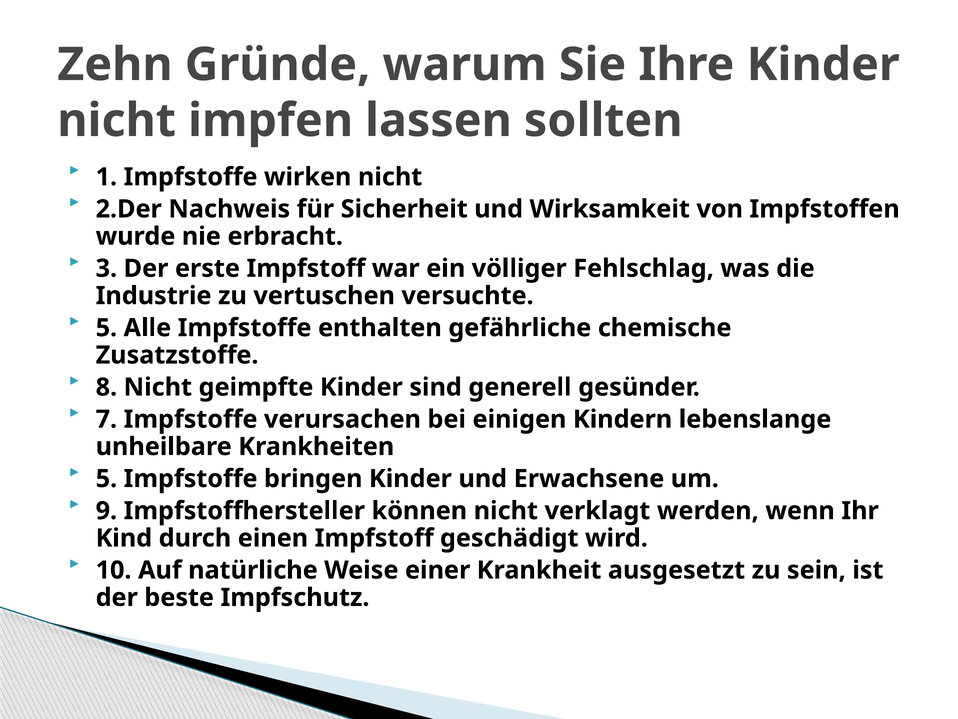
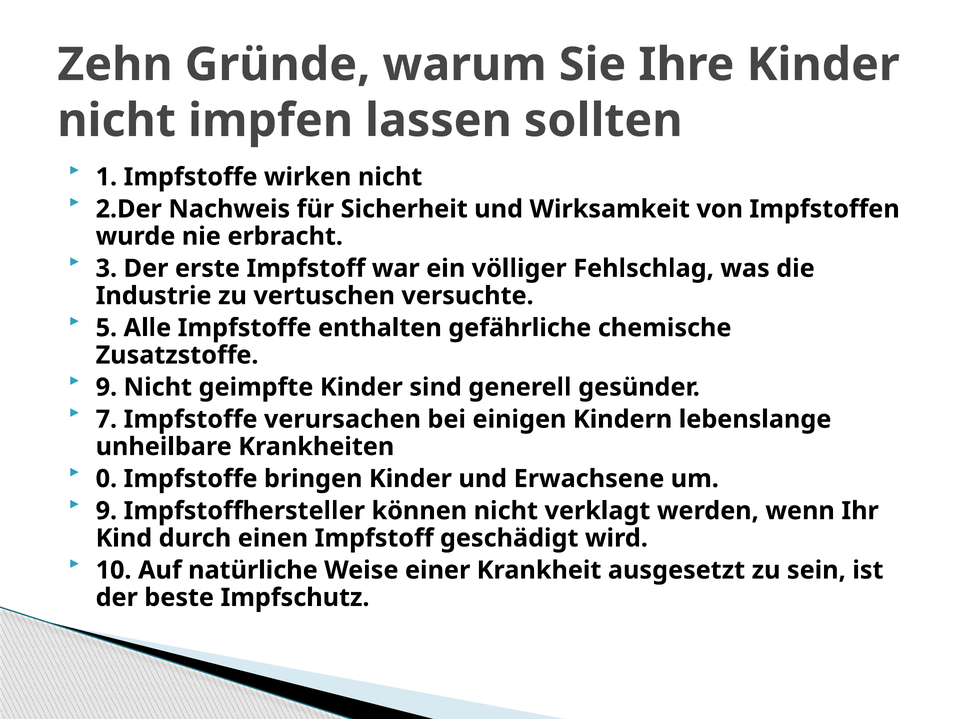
8: 8 -> 9 (106, 387)
5: 5 -> 0 (106, 478)
